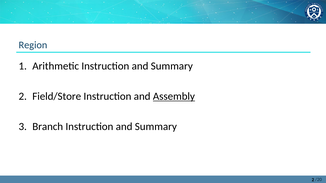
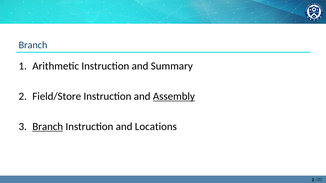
Region: Region -> Branch (33, 45)
Branch underline: none -> present (48, 127)
Summary: Summary -> Locations (156, 127)
